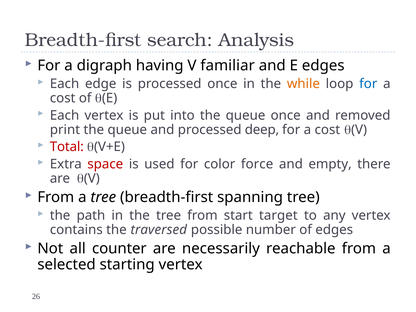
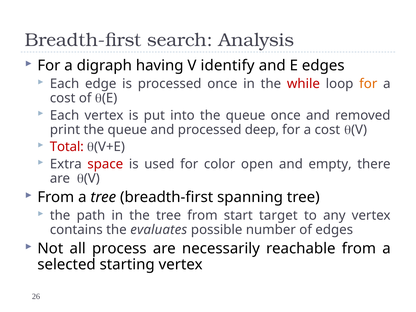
familiar: familiar -> identify (228, 66)
while colour: orange -> red (303, 84)
for colour: blue -> orange (368, 84)
force: force -> open (257, 164)
traversed: traversed -> evaluates (159, 230)
counter: counter -> process (119, 248)
